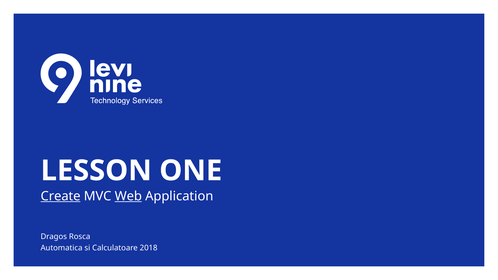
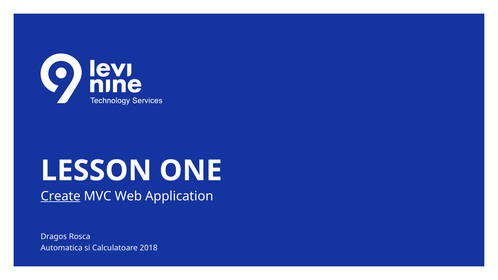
Web underline: present -> none (128, 196)
